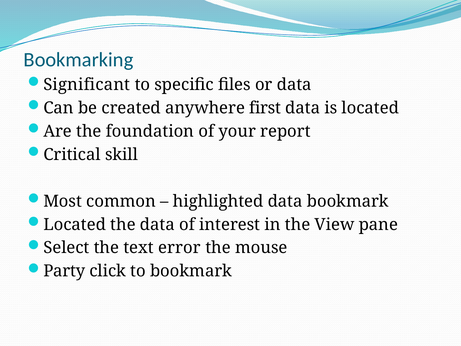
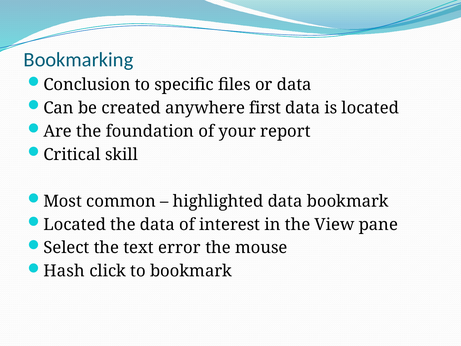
Significant: Significant -> Conclusion (87, 85)
Party: Party -> Hash (64, 271)
